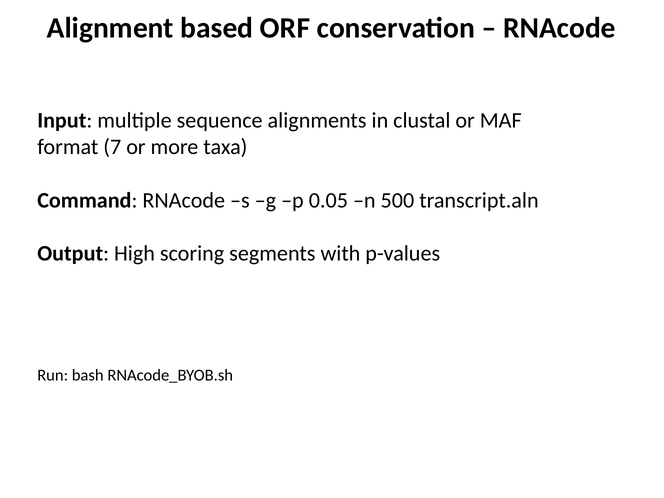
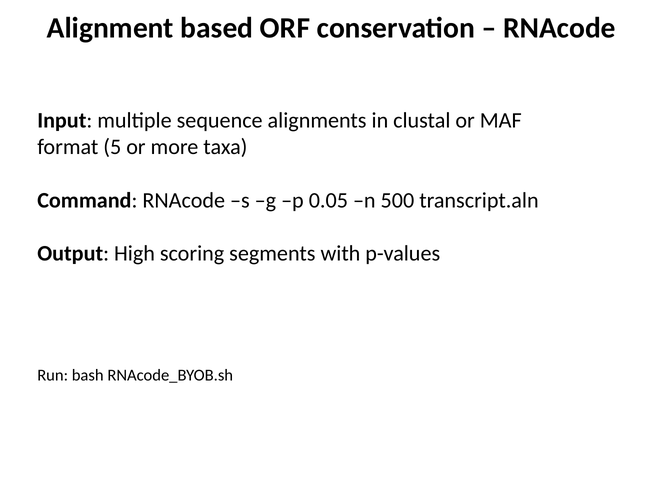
7: 7 -> 5 (112, 147)
